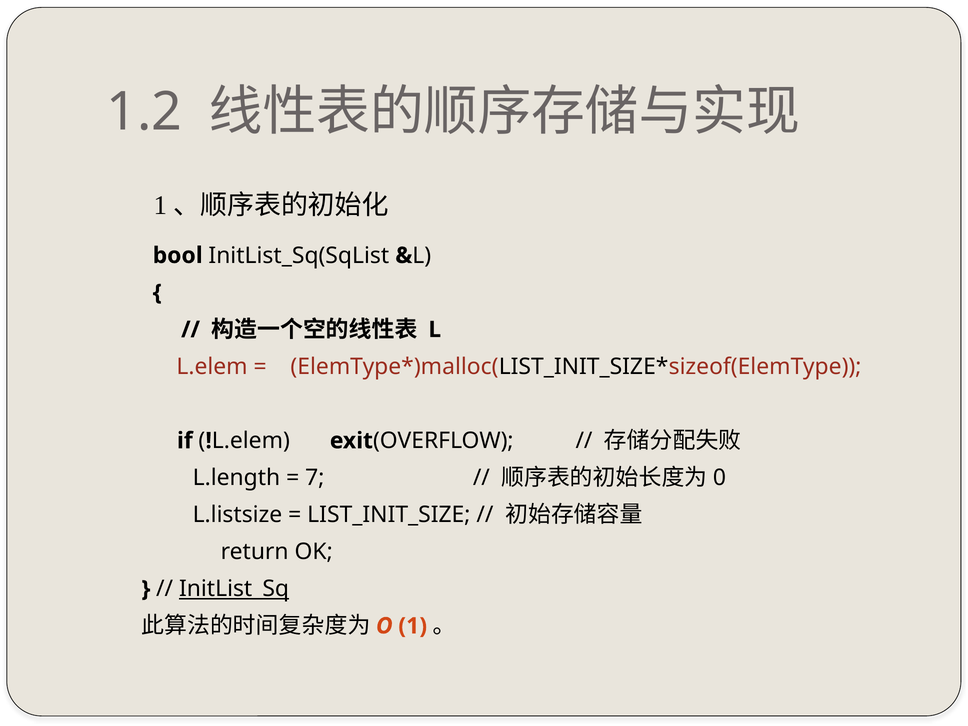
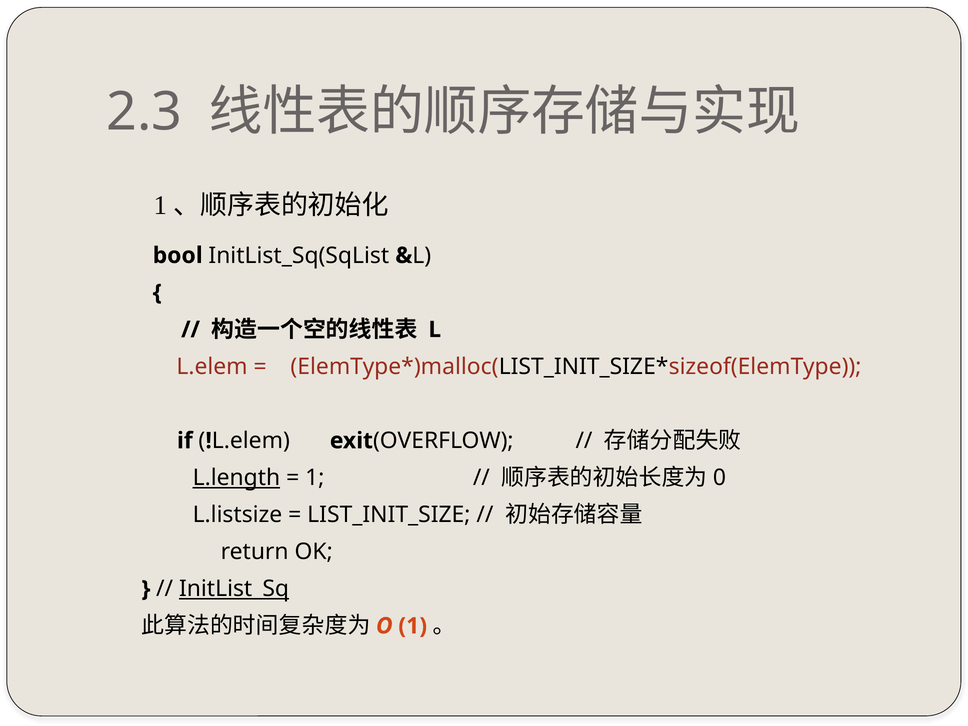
1.2: 1.2 -> 2.3 (144, 112)
L.length underline: none -> present (236, 478)
7: 7 -> 1 (315, 478)
